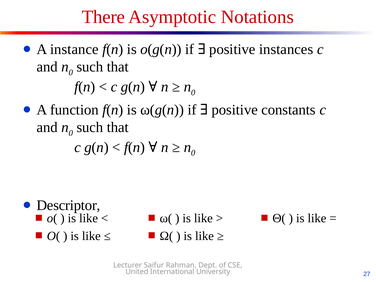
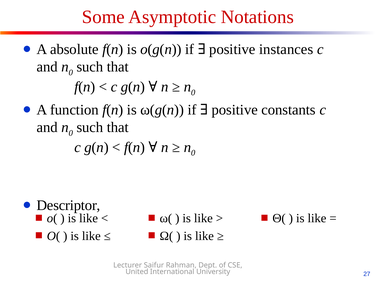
There: There -> Some (103, 17)
instance: instance -> absolute (74, 49)
